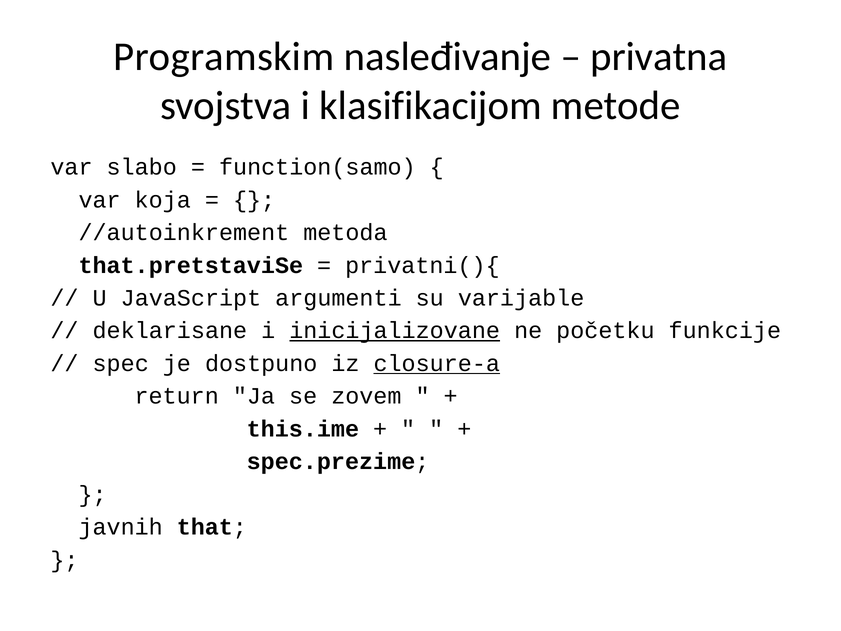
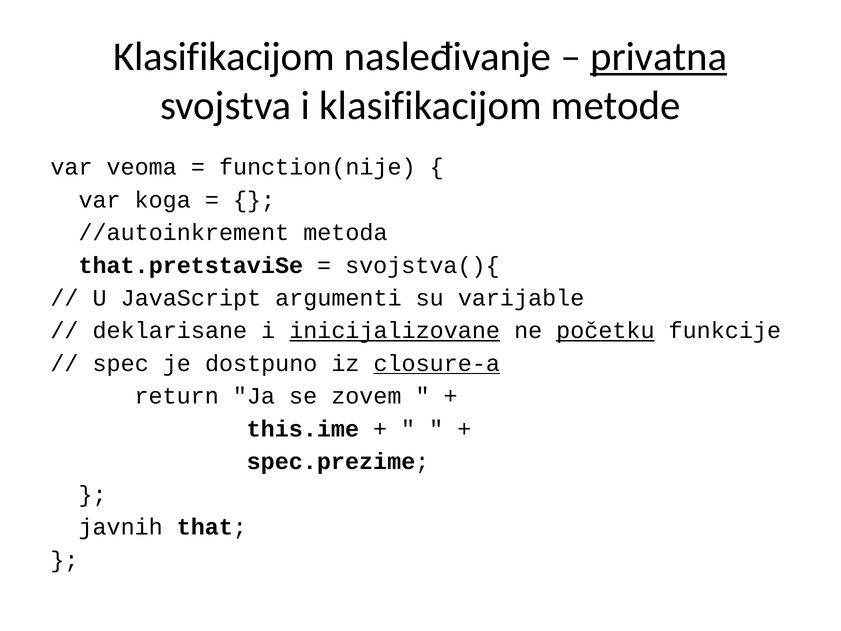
Programskim: Programskim -> Klasifikacijom (224, 57)
privatna underline: none -> present (659, 57)
slabo: slabo -> veoma (142, 167)
function(samo: function(samo -> function(nije (317, 167)
koja: koja -> koga (163, 200)
privatni(){: privatni(){ -> svojstva(){ (422, 265)
početku underline: none -> present (605, 331)
